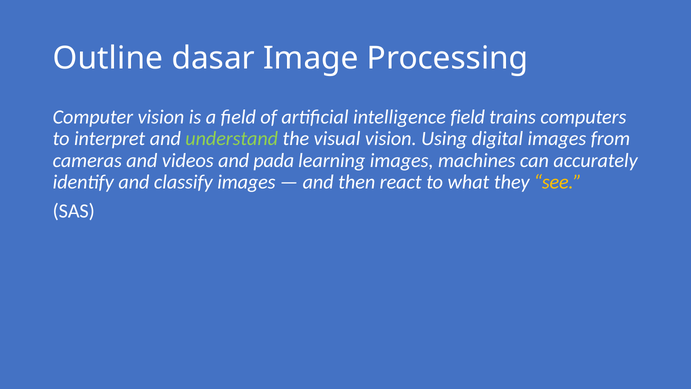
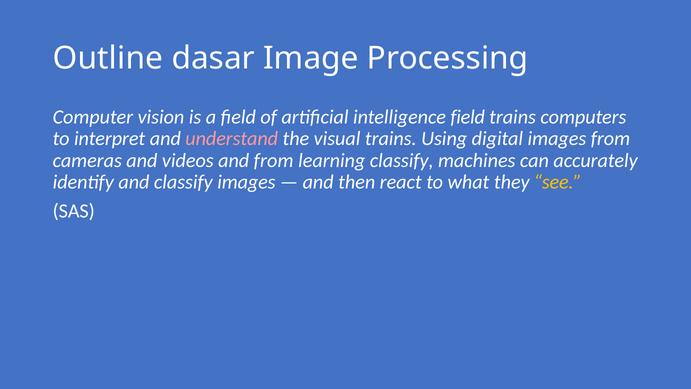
understand colour: light green -> pink (232, 139)
visual vision: vision -> trains (391, 139)
and pada: pada -> from (274, 160)
learning images: images -> classify (402, 160)
